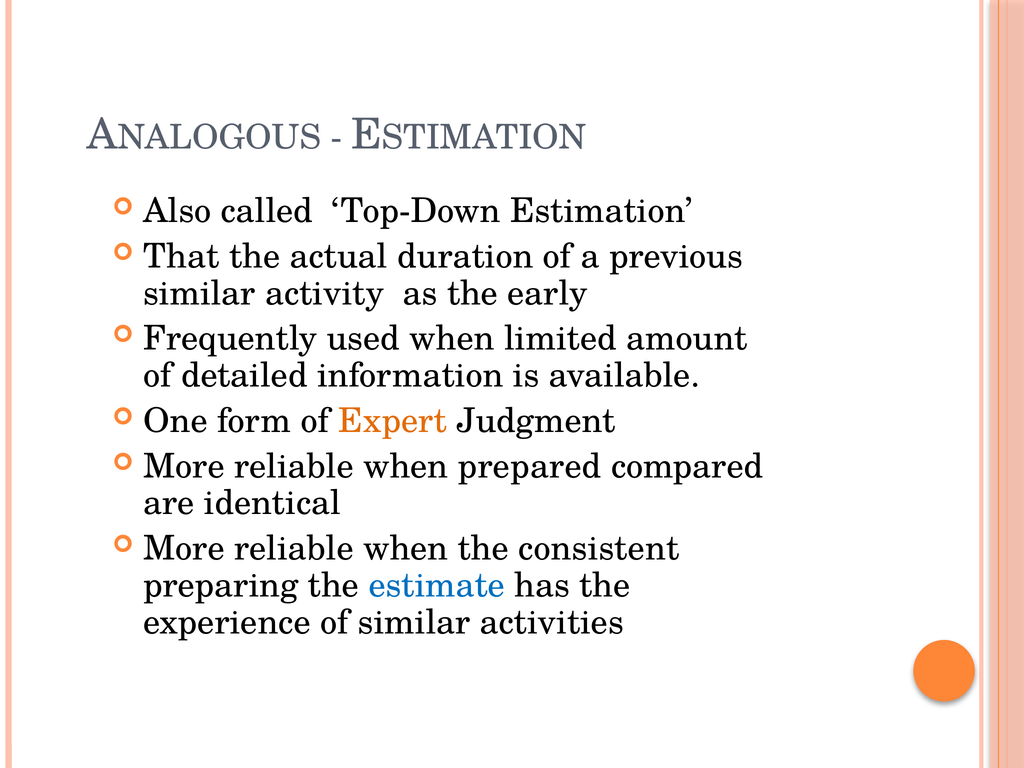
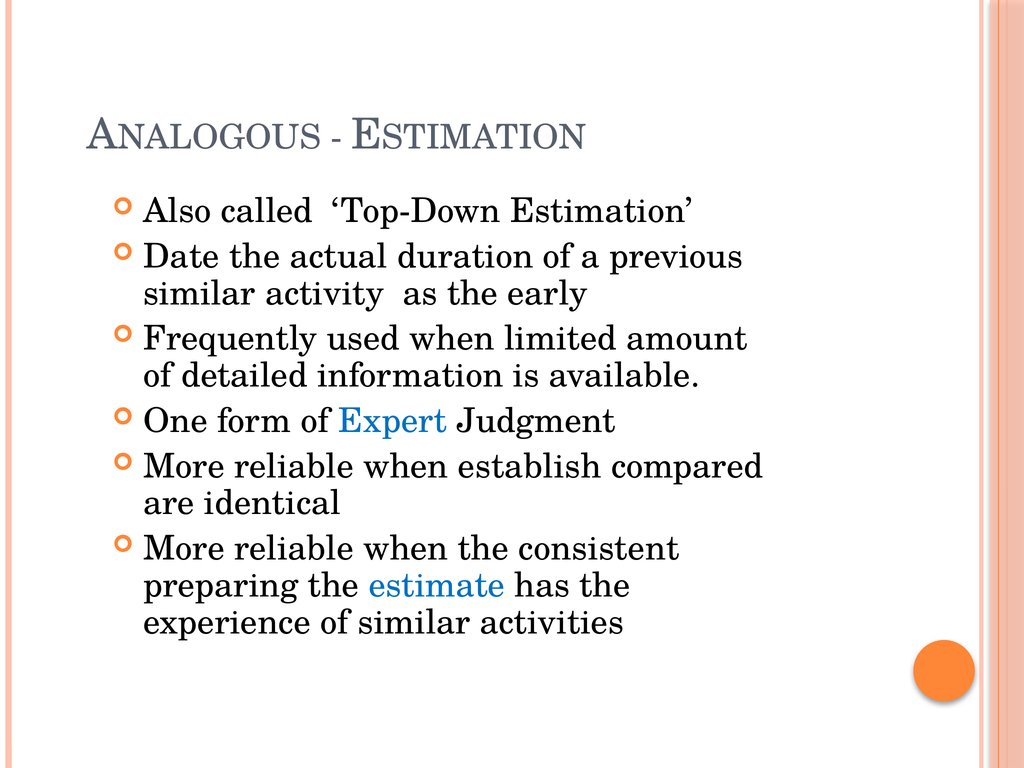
That: That -> Date (181, 256)
Expert colour: orange -> blue (393, 421)
prepared: prepared -> establish (530, 466)
